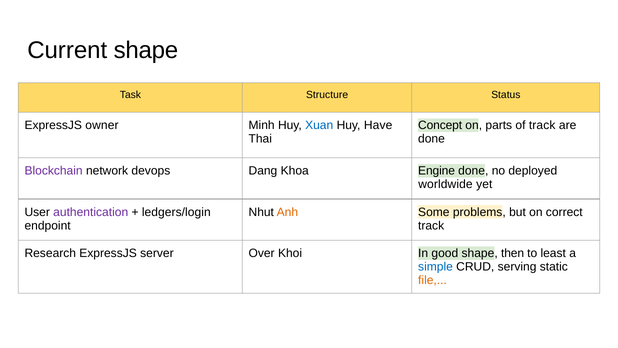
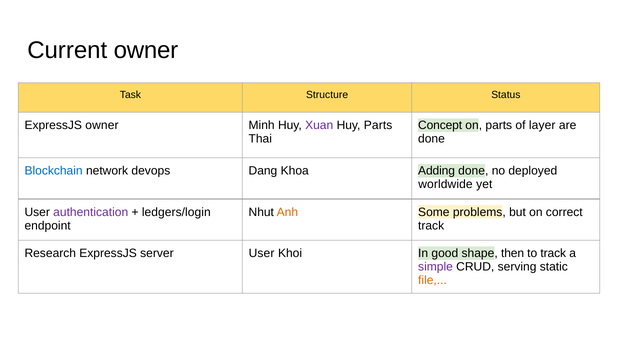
Current shape: shape -> owner (146, 50)
Xuan colour: blue -> purple (319, 125)
Huy Have: Have -> Parts (378, 125)
of track: track -> layer (542, 125)
Blockchain colour: purple -> blue (54, 171)
Engine: Engine -> Adding (437, 171)
server Over: Over -> User (262, 253)
to least: least -> track (553, 253)
simple colour: blue -> purple (436, 267)
